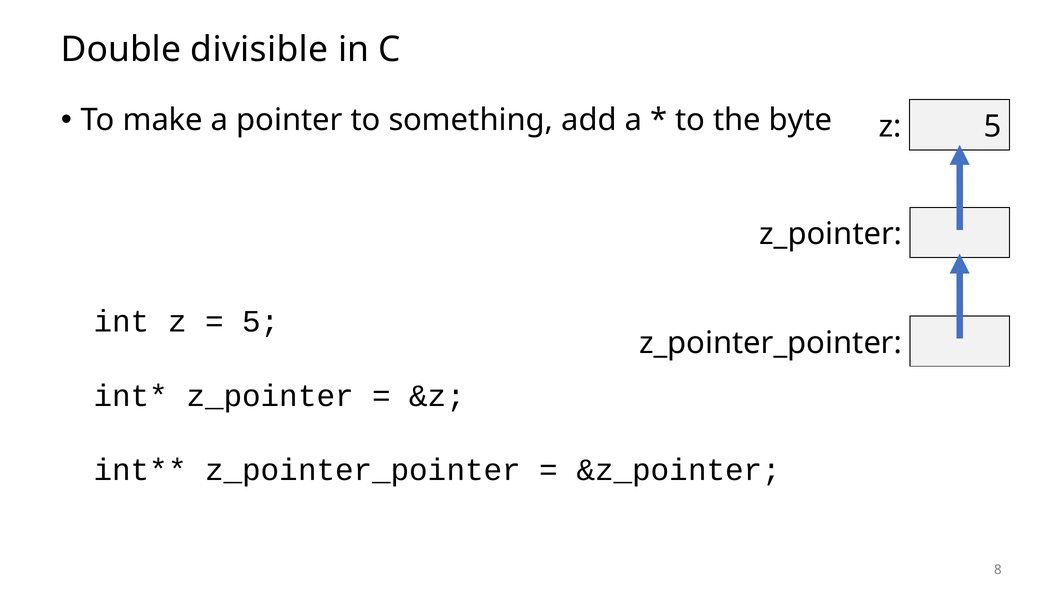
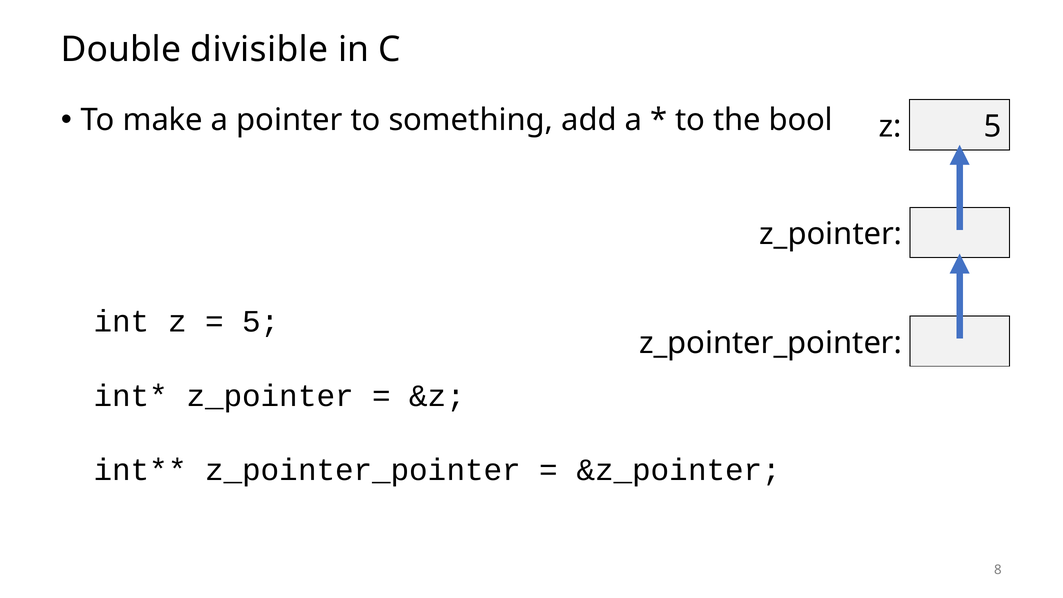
byte: byte -> bool (801, 120)
